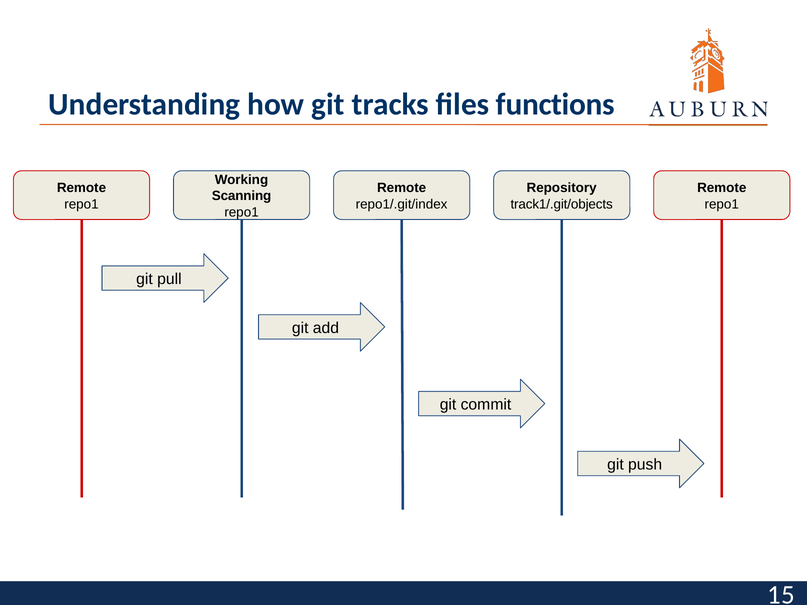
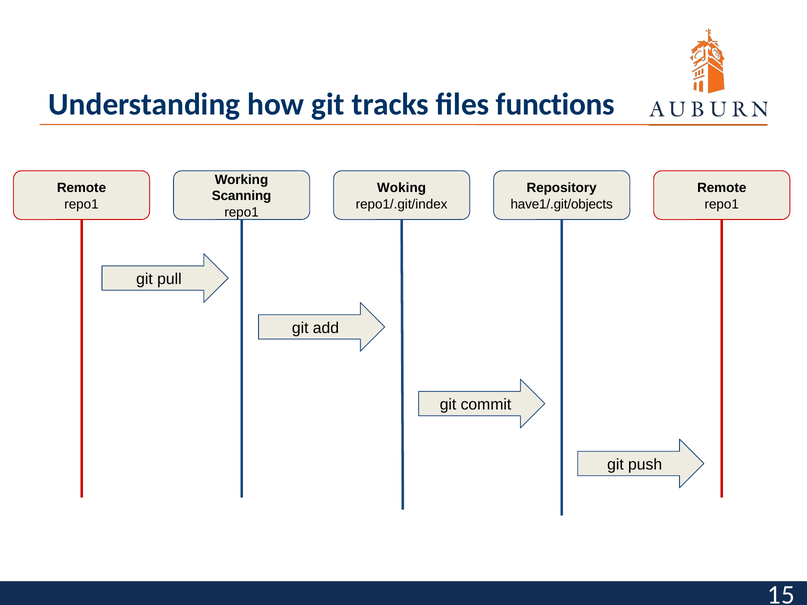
Remote: Remote -> Woking (402, 188)
track1/.git/objects: track1/.git/objects -> have1/.git/objects (562, 204)
